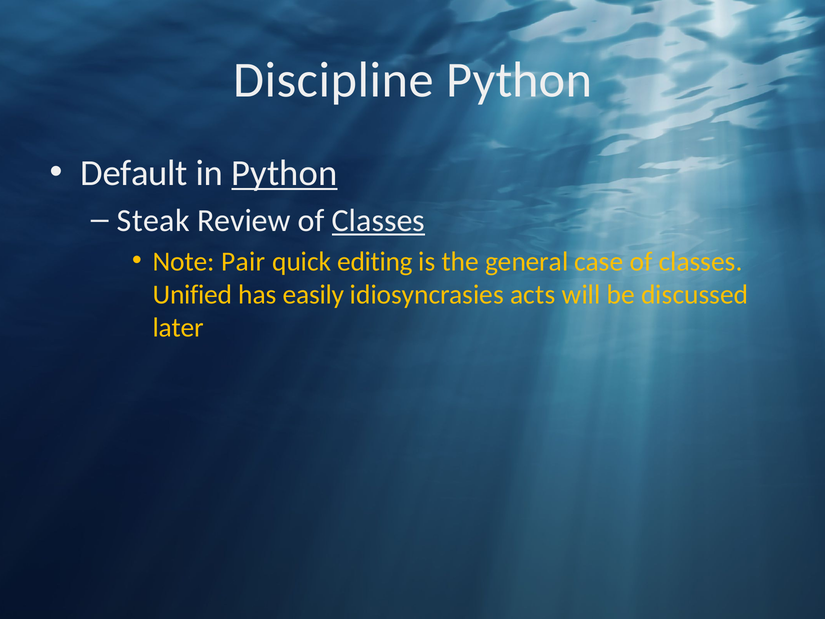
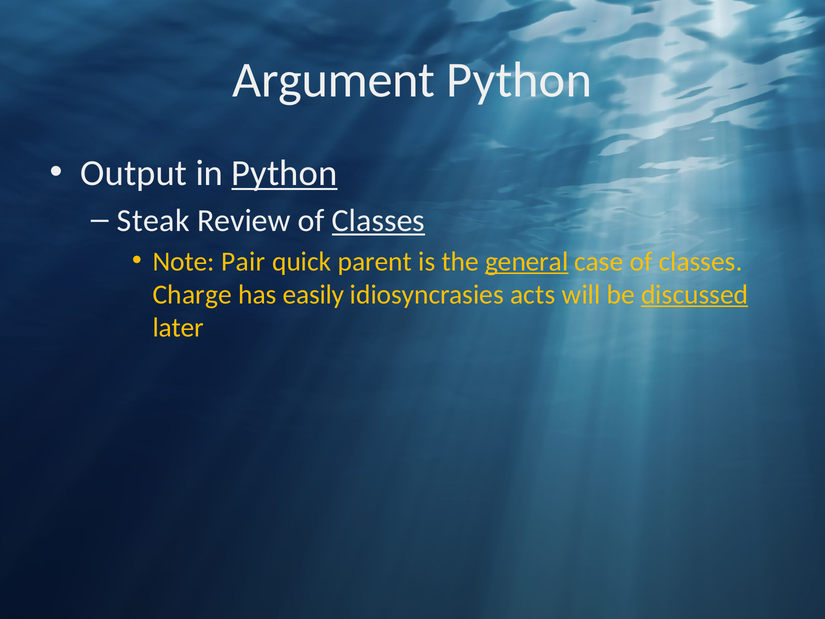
Discipline: Discipline -> Argument (334, 80)
Default: Default -> Output (134, 173)
editing: editing -> parent (375, 261)
general underline: none -> present (527, 261)
Unified: Unified -> Charge (192, 294)
discussed underline: none -> present (695, 294)
